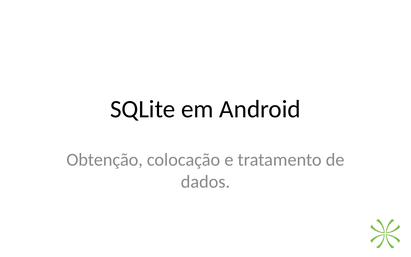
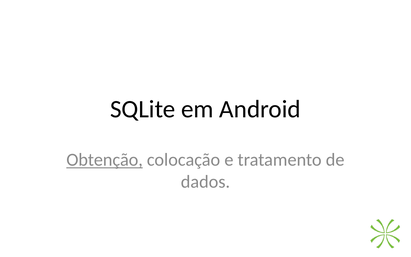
Obtenção underline: none -> present (105, 160)
